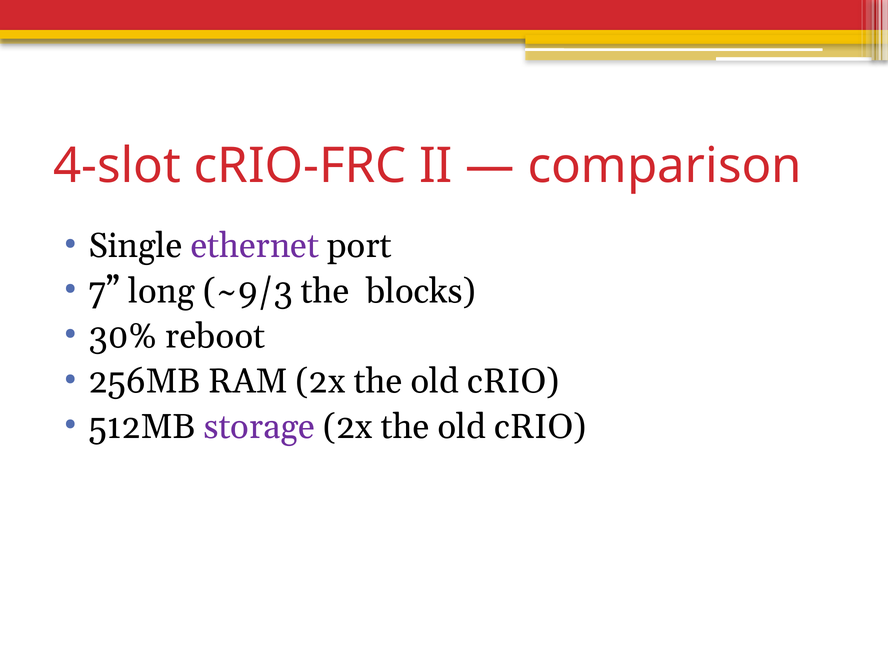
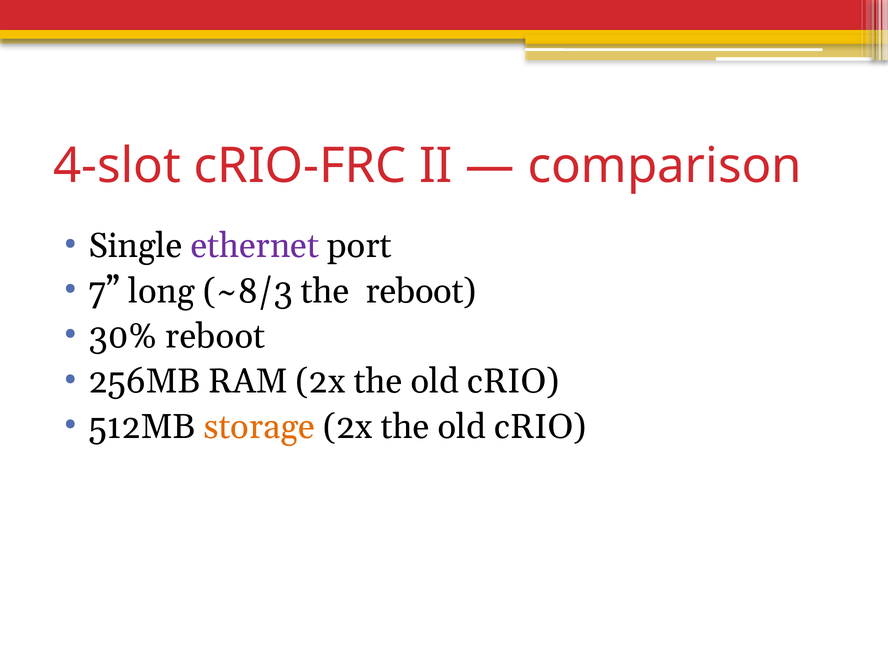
~9/3: ~9/3 -> ~8/3 (248, 291)
the blocks: blocks -> reboot (421, 291)
storage colour: purple -> orange (259, 427)
